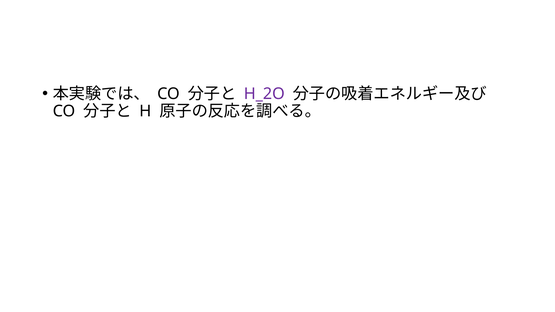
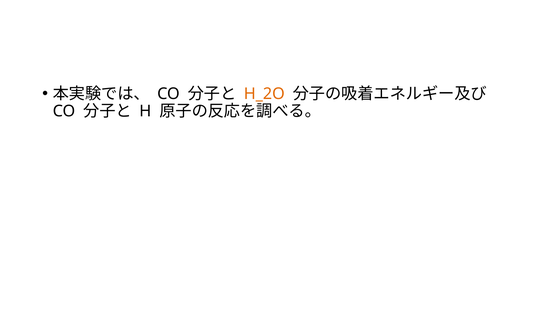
H_2O colour: purple -> orange (264, 94)
